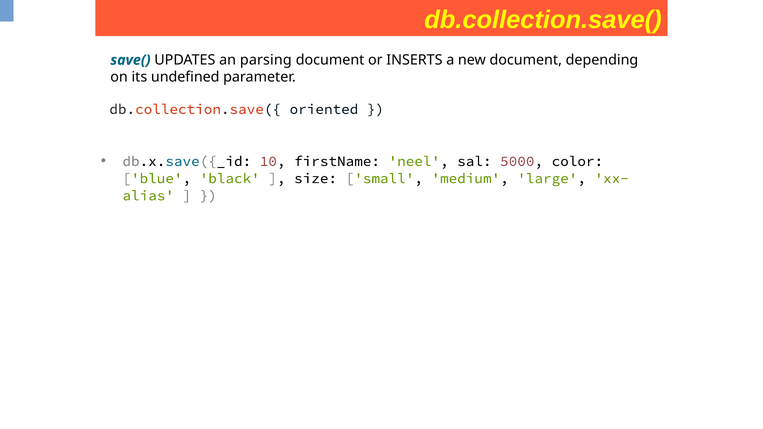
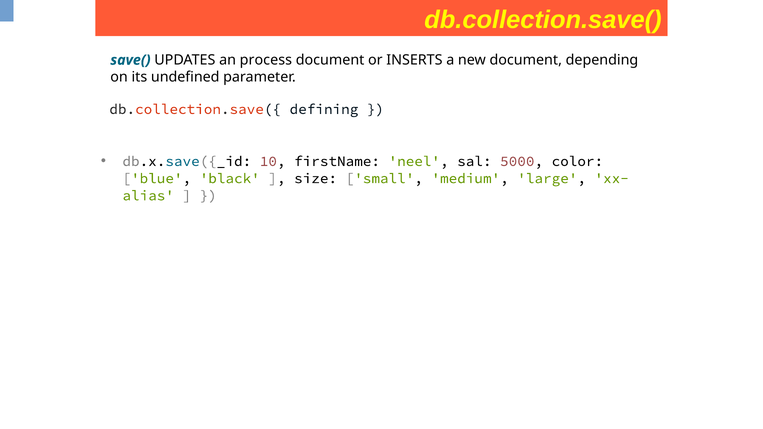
parsing: parsing -> process (266, 60)
oriented: oriented -> defining (324, 109)
